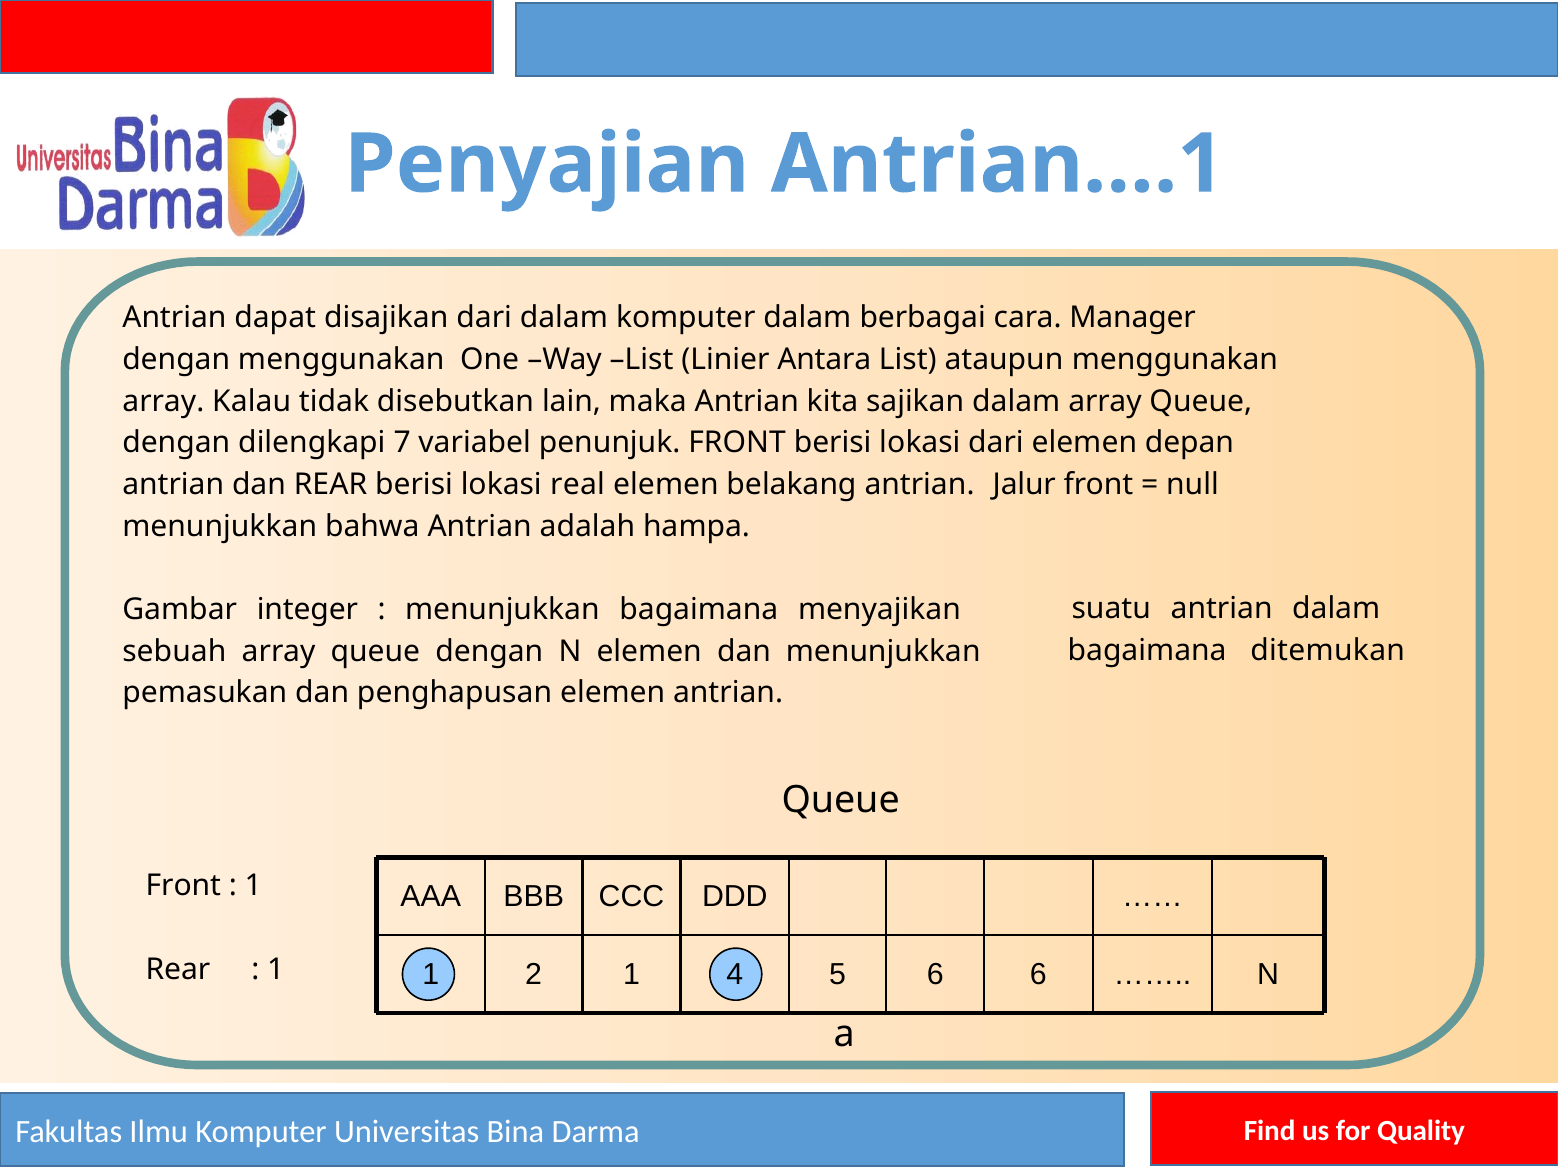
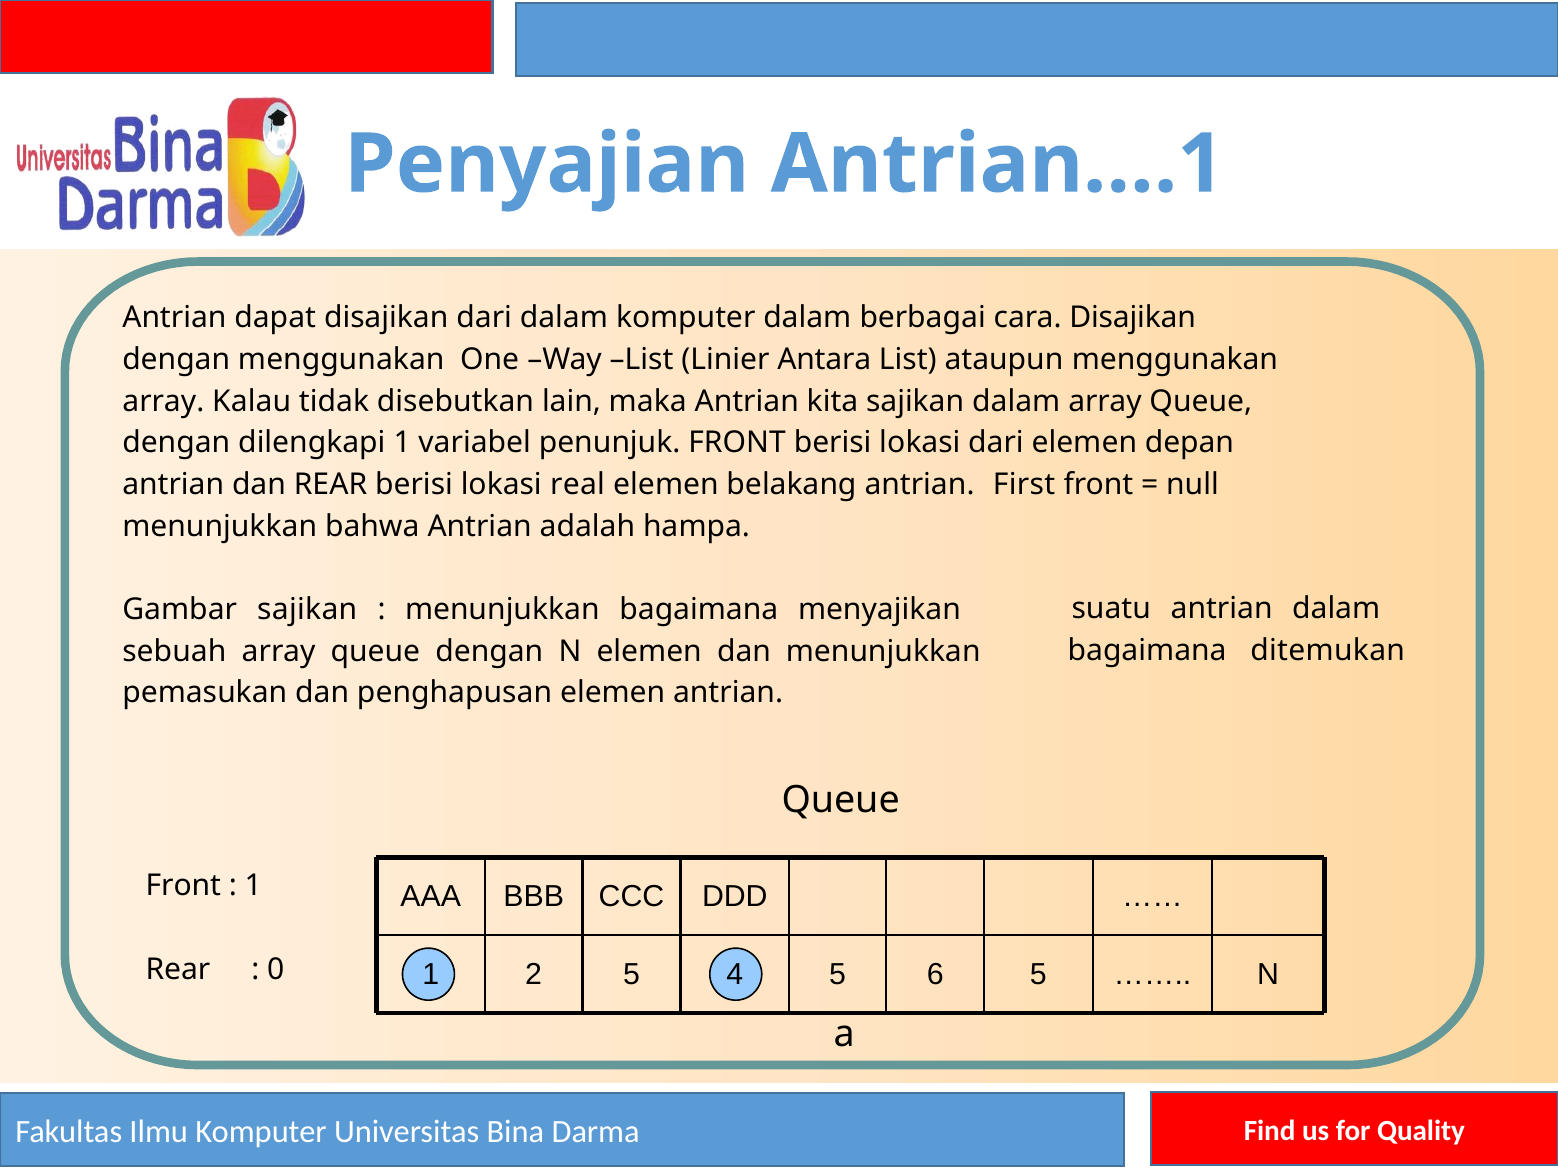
cara Manager: Manager -> Disajikan (1133, 318)
dilengkapi 7: 7 -> 1 (402, 443)
Jalur: Jalur -> First (1024, 484)
Gambar integer: integer -> sajikan (307, 609)
2 1: 1 -> 5 (632, 974)
6 6: 6 -> 5 (1038, 974)
1: 1 -> 0 (276, 969)
